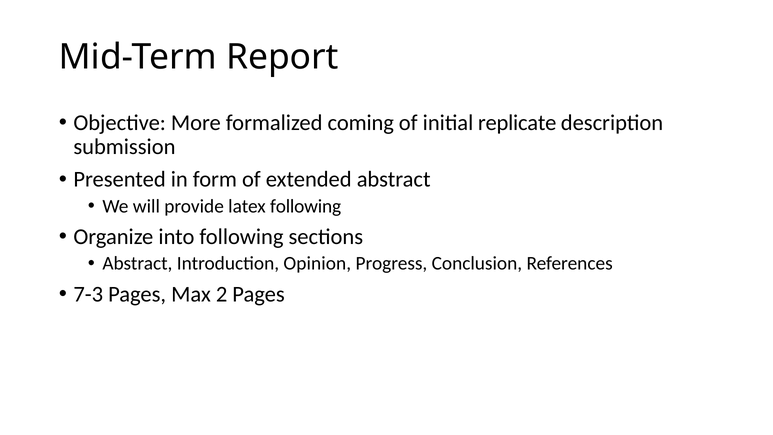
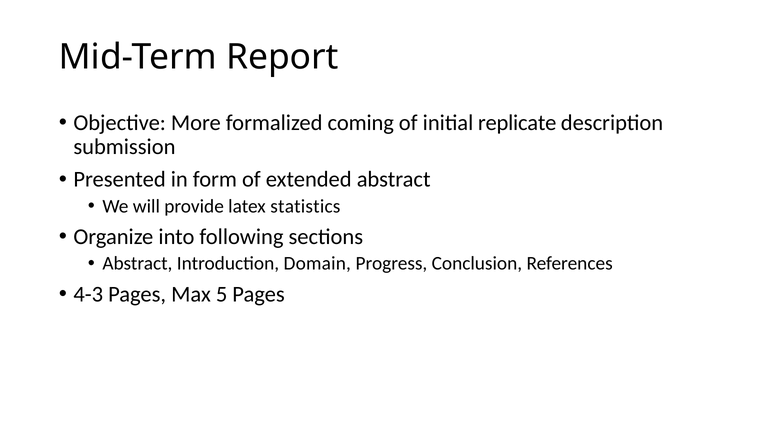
latex following: following -> statistics (305, 206)
Opinion: Opinion -> Domain (317, 263)
7-3: 7-3 -> 4-3 (88, 294)
2: 2 -> 5 (222, 294)
